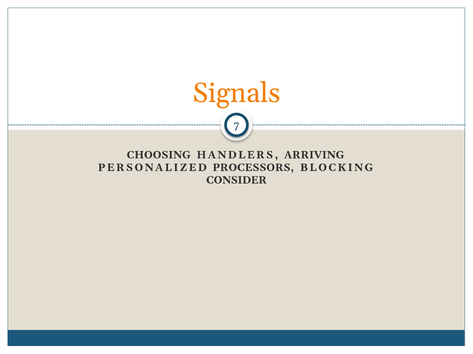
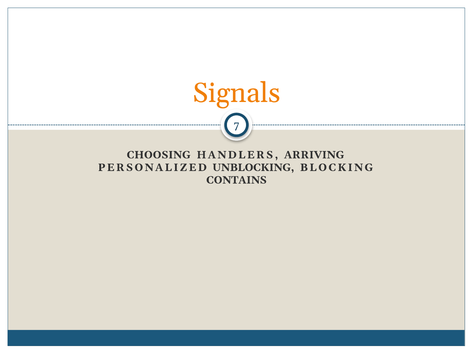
PROCESSORS: PROCESSORS -> UNBLOCKING (253, 168)
CONSIDER: CONSIDER -> CONTAINS (236, 180)
